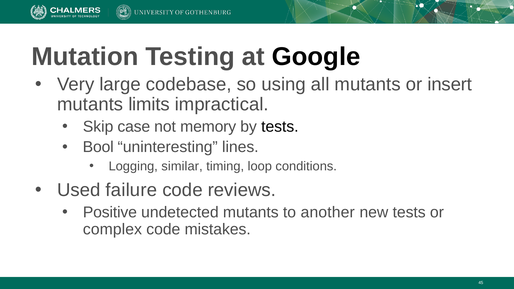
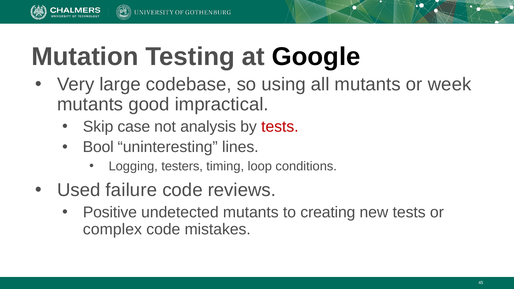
insert: insert -> week (450, 85)
limits: limits -> good (149, 105)
memory: memory -> analysis (208, 127)
tests colour: black -> red (280, 127)
similar: similar -> testers (182, 166)
another: another -> creating (328, 212)
